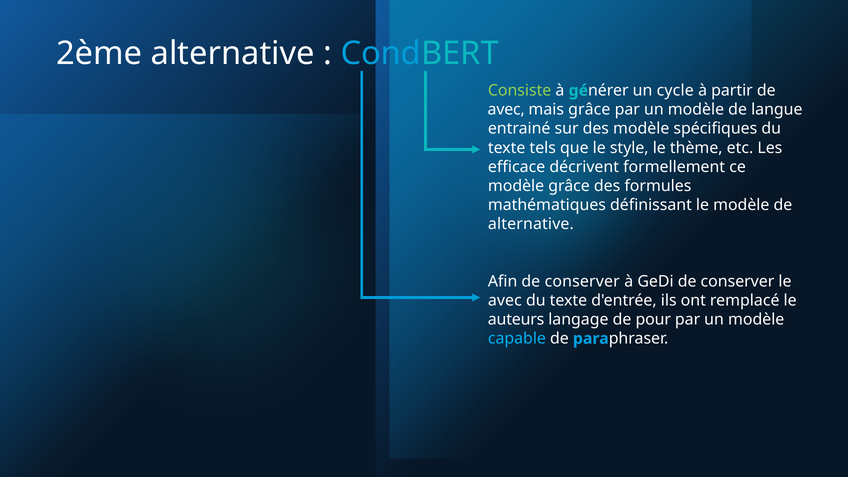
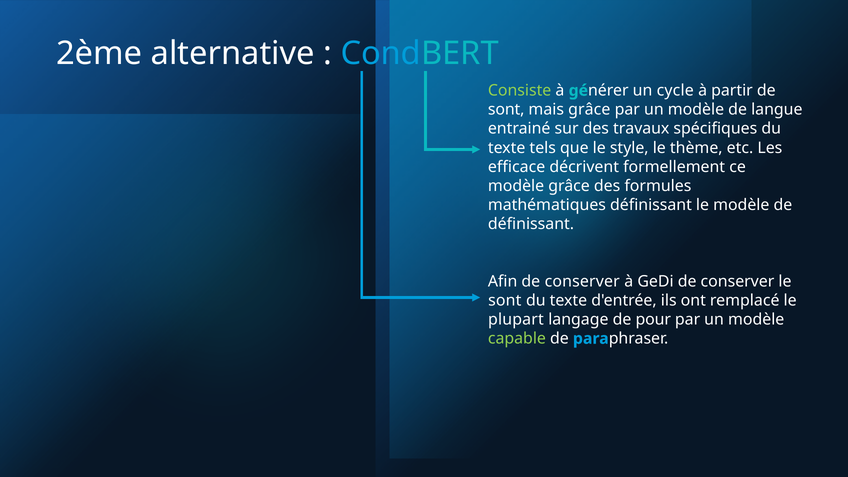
avec: avec -> sont (506, 110)
des modèle: modèle -> travaux (641, 129)
alternative: alternative -> définissant (531, 224)
avec: avec -> sont (505, 300)
auteurs: auteurs -> plupart (516, 319)
capable colour: light blue -> light green (517, 339)
